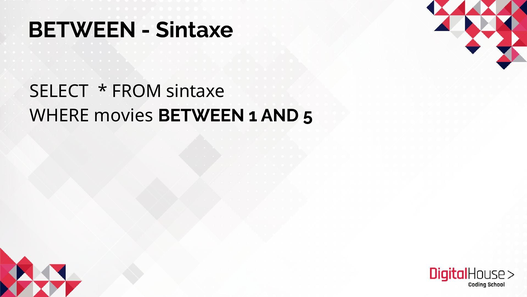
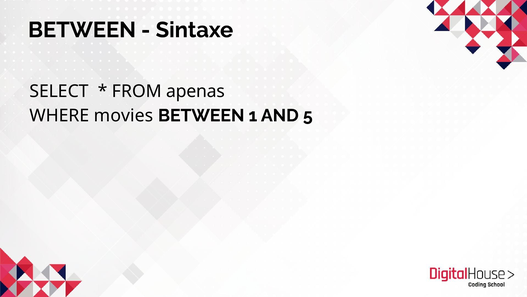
FROM sintaxe: sintaxe -> apenas (196, 91)
